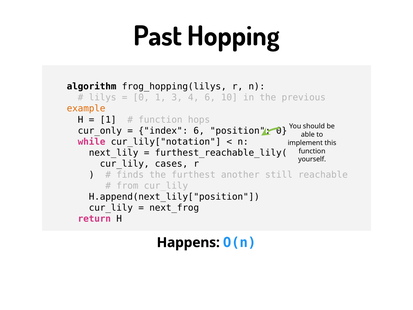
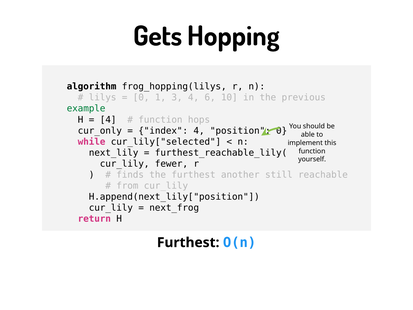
Past: Past -> Gets (158, 36)
example colour: orange -> green (86, 109)
1: 1 -> 4 (108, 120)
index 6: 6 -> 4 (199, 131)
cur_lily["notation: cur_lily["notation -> cur_lily["selected (166, 142)
cases: cases -> fewer (171, 164)
Happens: Happens -> Furthest (188, 242)
